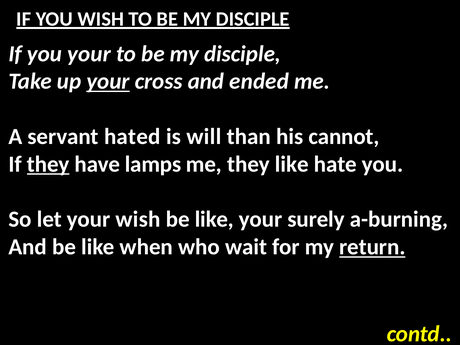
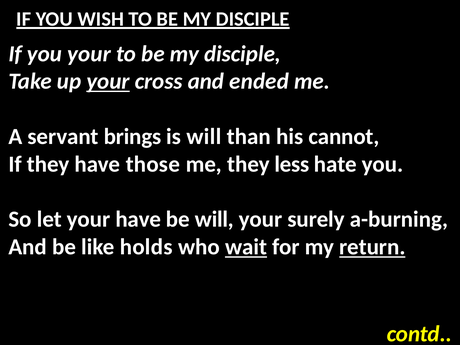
hated: hated -> brings (132, 137)
they underline: present -> none (48, 164)
lamps: lamps -> those (153, 164)
they like: like -> less (292, 164)
your wish: wish -> have (138, 219)
like: like -> will (214, 219)
when: when -> holds (146, 247)
wait underline: none -> present (246, 247)
